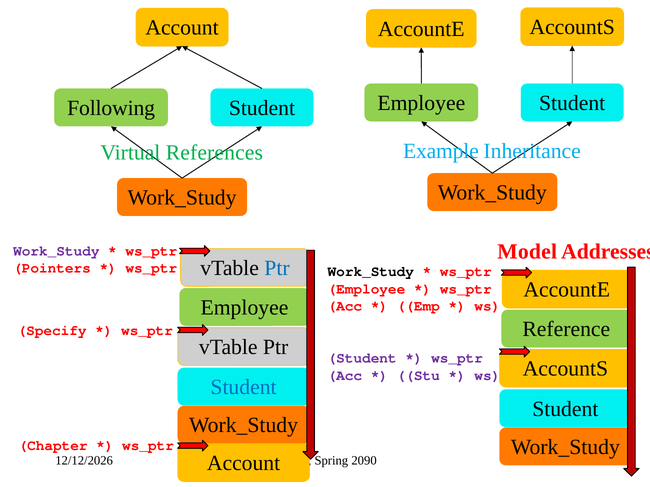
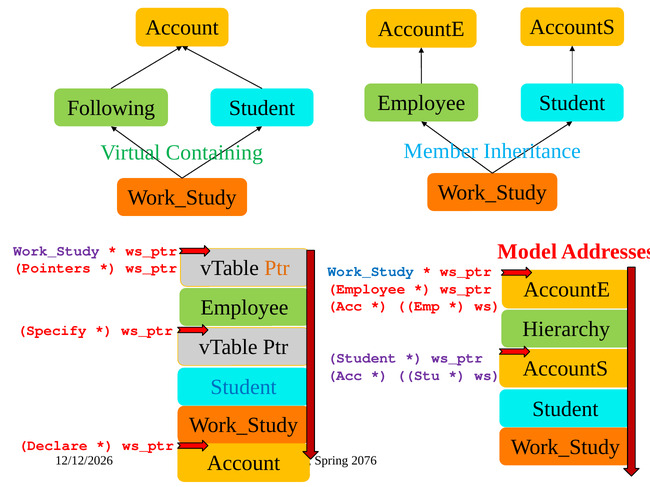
Example: Example -> Member (441, 151)
References: References -> Containing (214, 153)
Ptr colour: blue -> orange (277, 268)
Work_Study colour: black -> blue (371, 272)
Reference: Reference -> Hierarchy (566, 330)
Chapter: Chapter -> Declare (53, 446)
2090: 2090 -> 2076 (364, 461)
